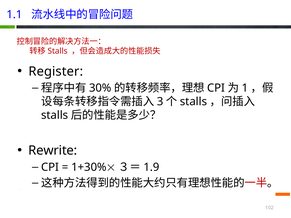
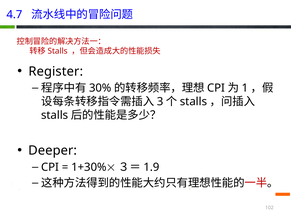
1.1: 1.1 -> 4.7 (14, 15)
Rewrite: Rewrite -> Deeper (53, 151)
